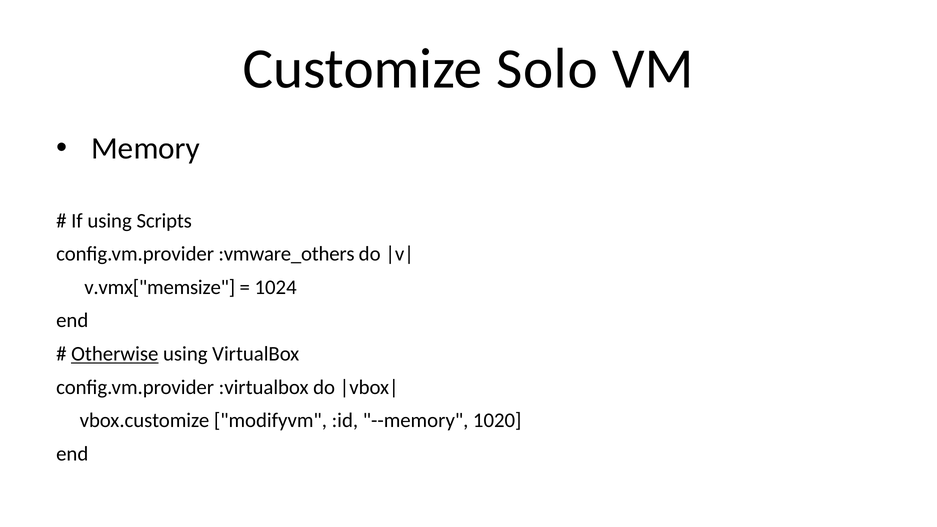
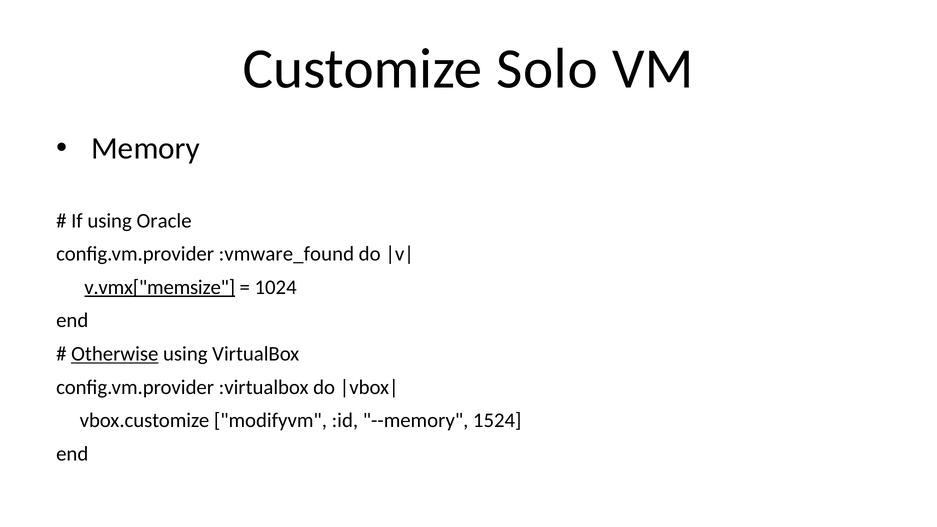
Scripts: Scripts -> Oracle (164, 221)
:vmware_others: :vmware_others -> :vmware_found (286, 254)
v.vmx["memsize underline: none -> present (160, 287)
1020: 1020 -> 1524 (497, 421)
